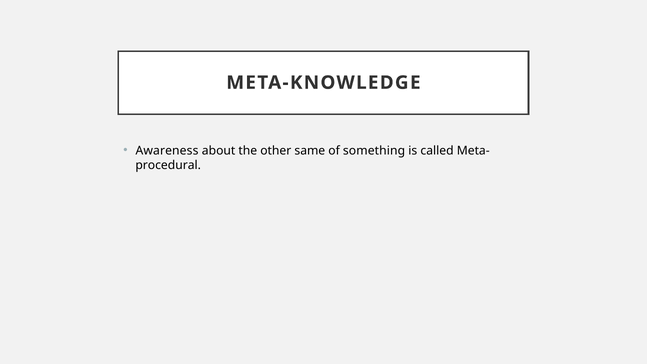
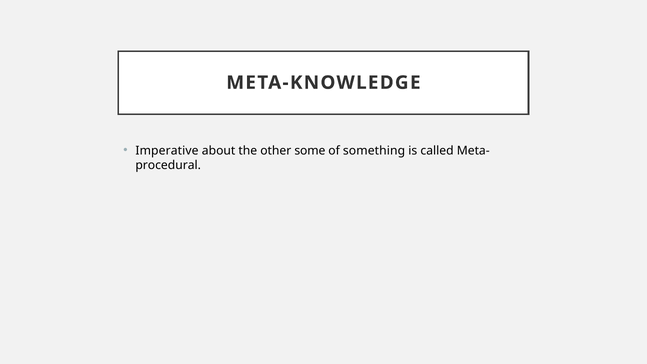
Awareness: Awareness -> Imperative (167, 151)
same: same -> some (310, 151)
